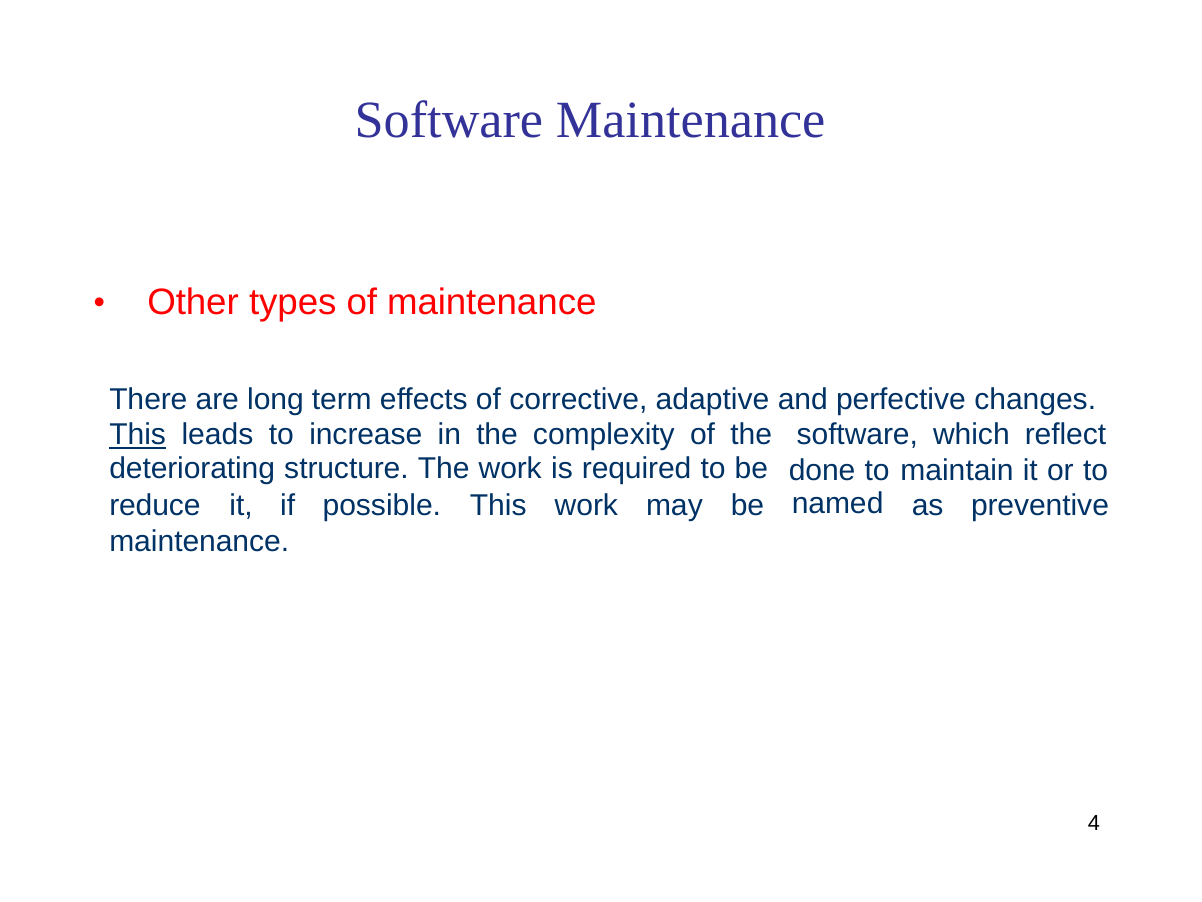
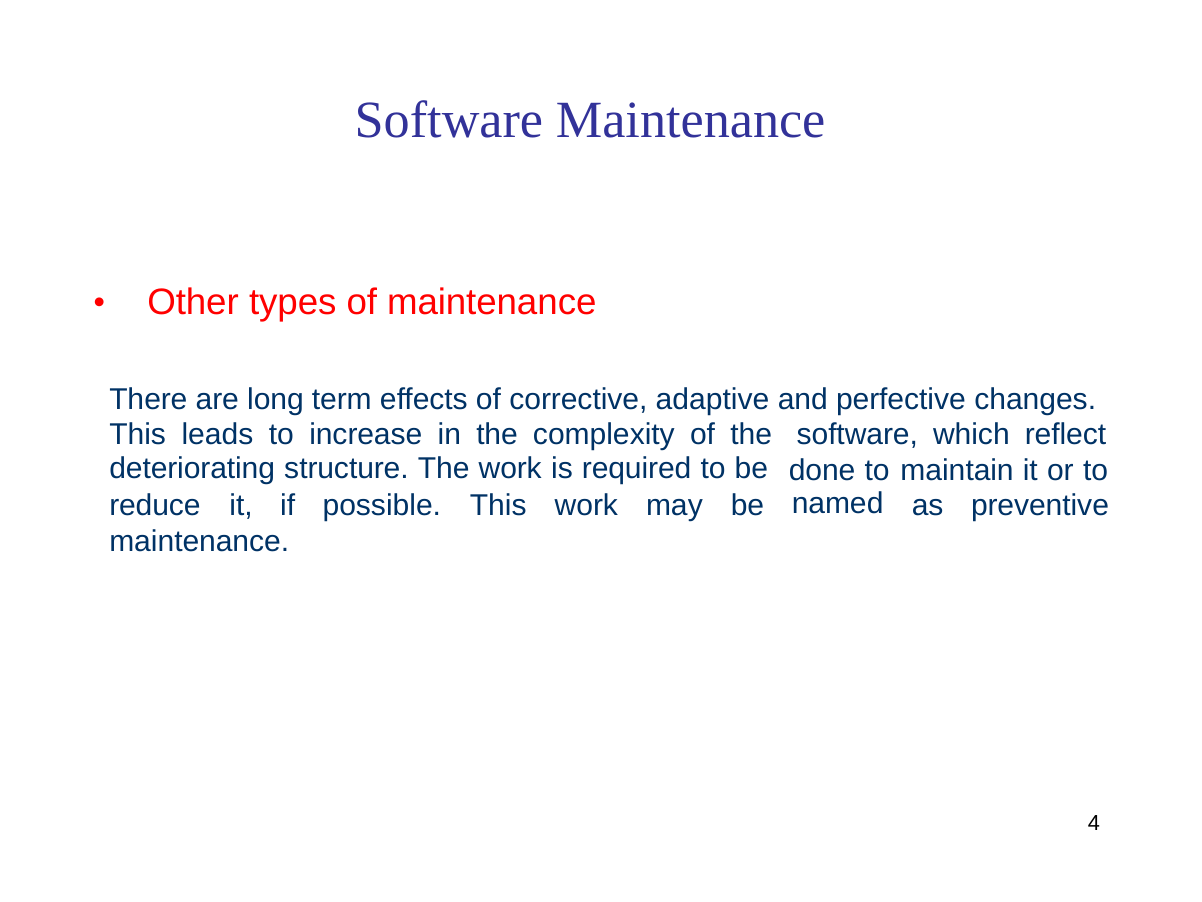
This underline: present -> none (138, 435)
